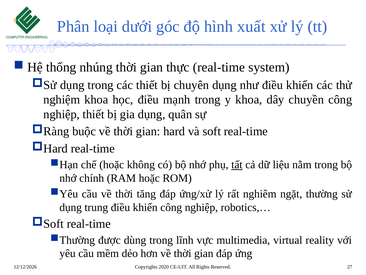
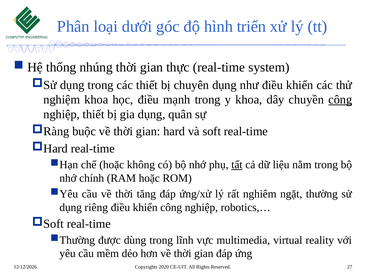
xuất: xuất -> triển (251, 27)
công underline: none -> present (340, 99)
trung: trung -> riêng (96, 207)
